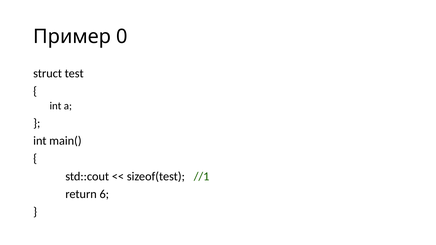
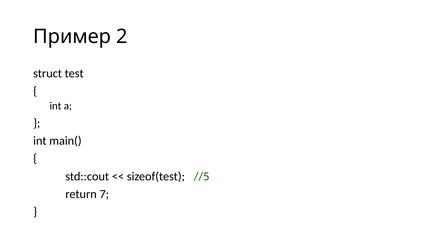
0: 0 -> 2 (122, 37)
//1: //1 -> //5 (202, 177)
6: 6 -> 7 (104, 194)
